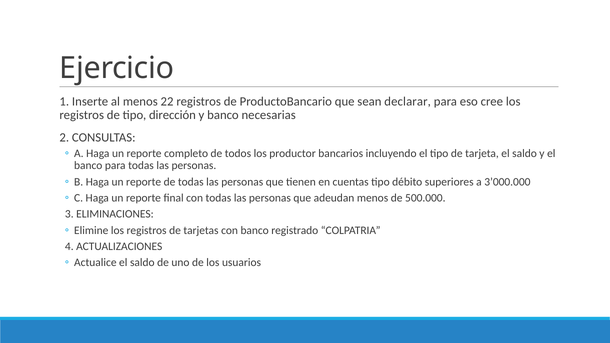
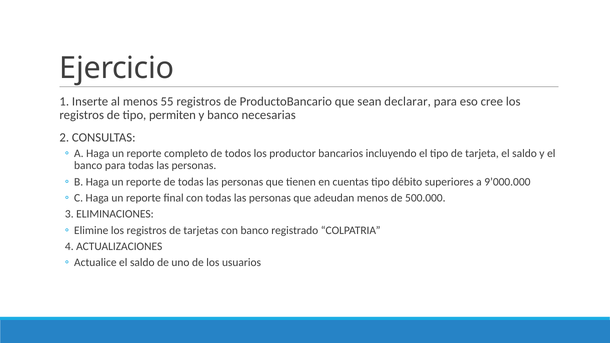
22: 22 -> 55 (167, 101)
dirección: dirección -> permiten (172, 115)
3’000.000: 3’000.000 -> 9’000.000 (507, 182)
